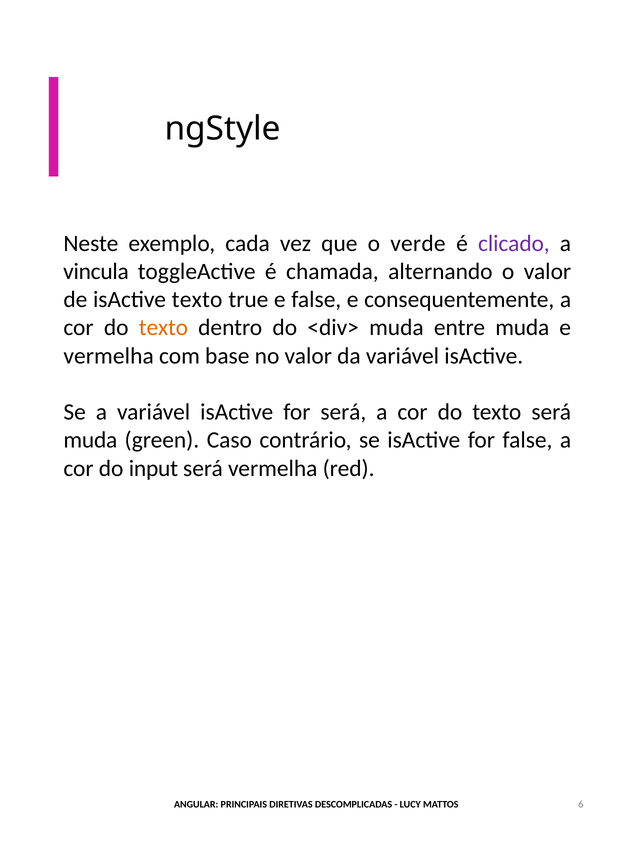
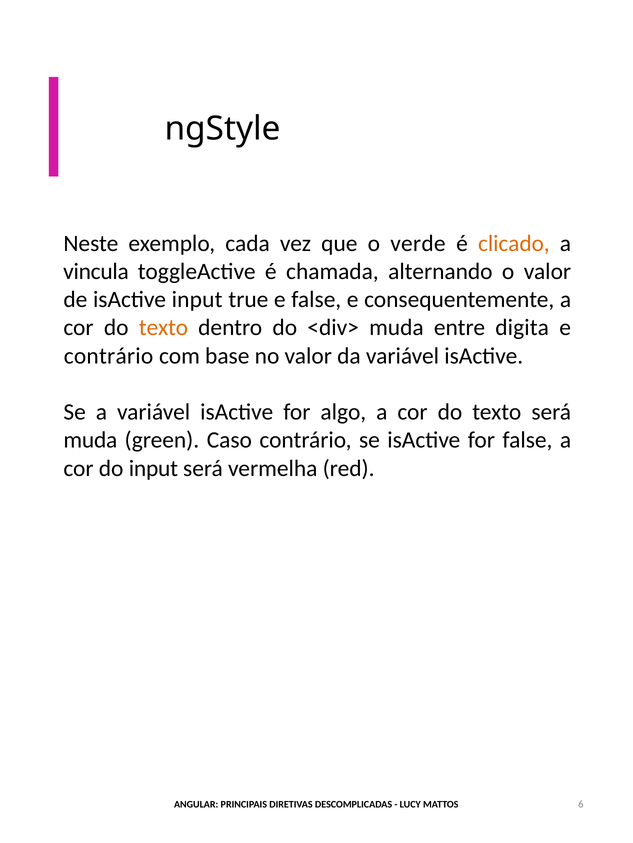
clicado colour: purple -> orange (514, 244)
isActive texto: texto -> input (197, 300)
entre muda: muda -> digita (522, 328)
vermelha: vermelha -> contrário (109, 356)
for será: será -> algo (343, 413)
